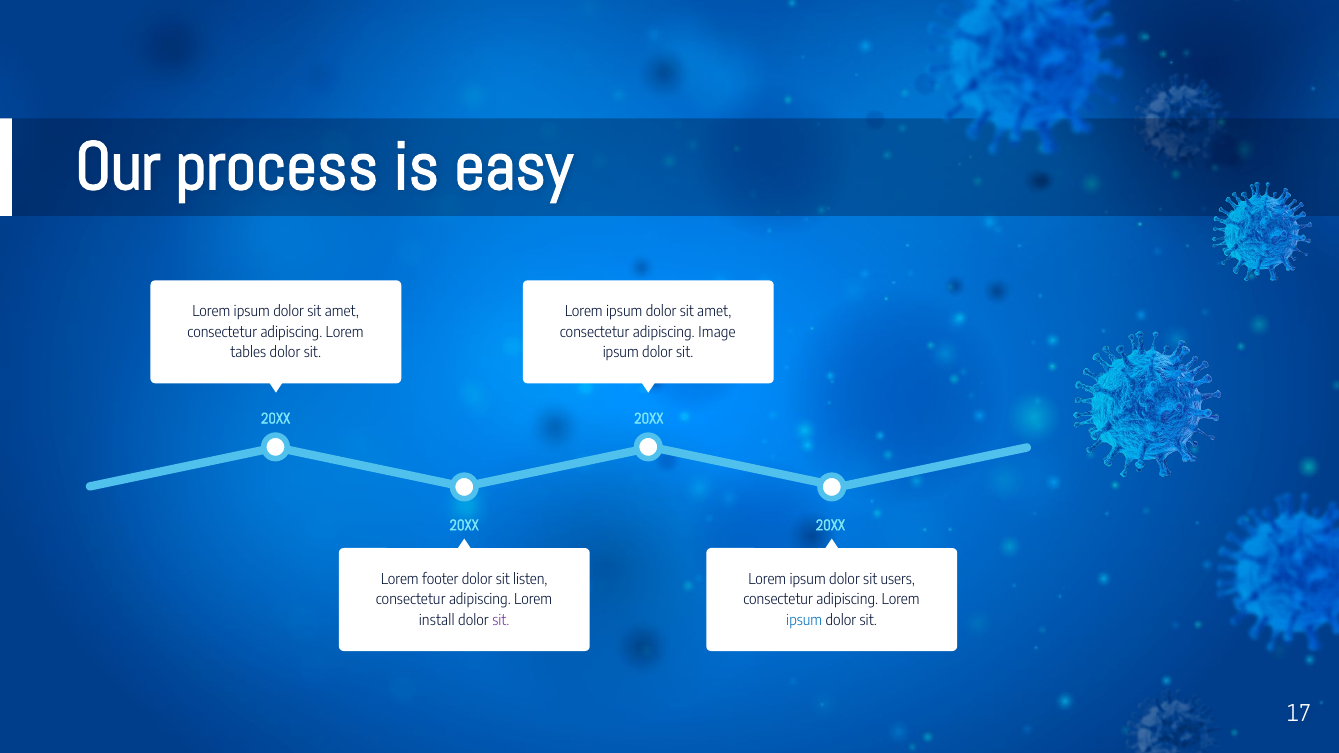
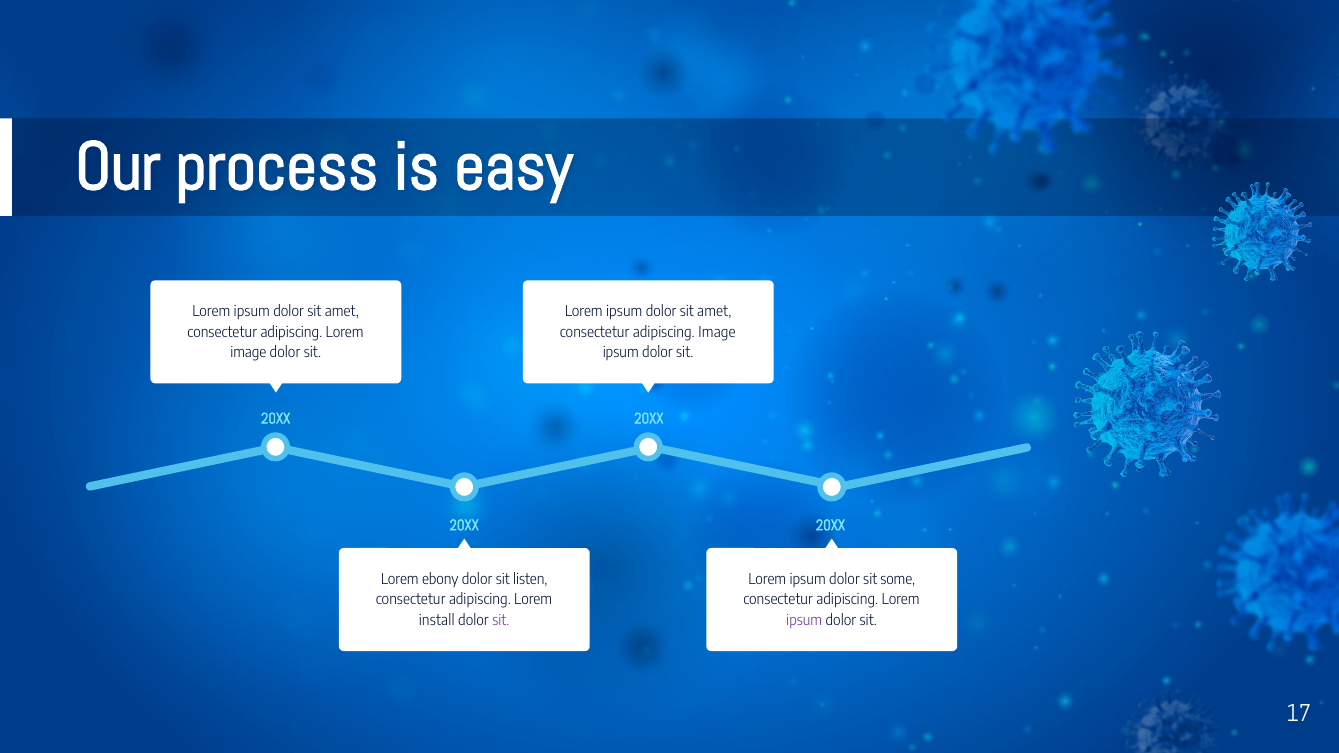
tables: tables -> image (248, 353)
footer: footer -> ebony (440, 580)
users: users -> some (898, 580)
ipsum colour: blue -> purple (804, 621)
